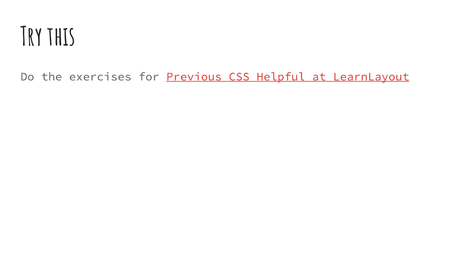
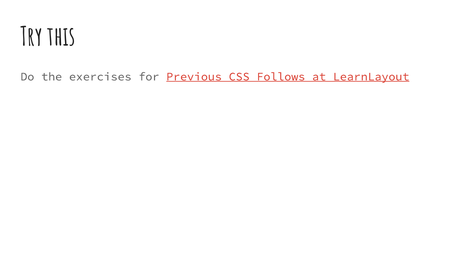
Helpful: Helpful -> Follows (281, 77)
